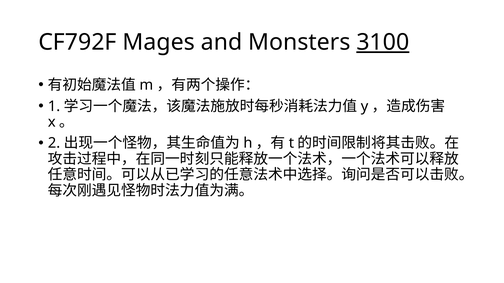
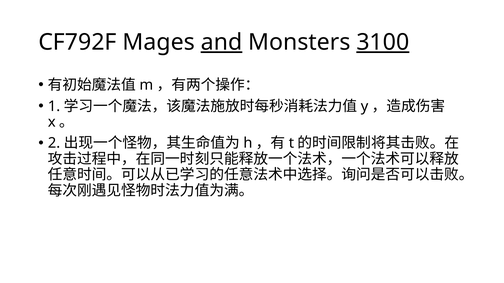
and underline: none -> present (222, 42)
